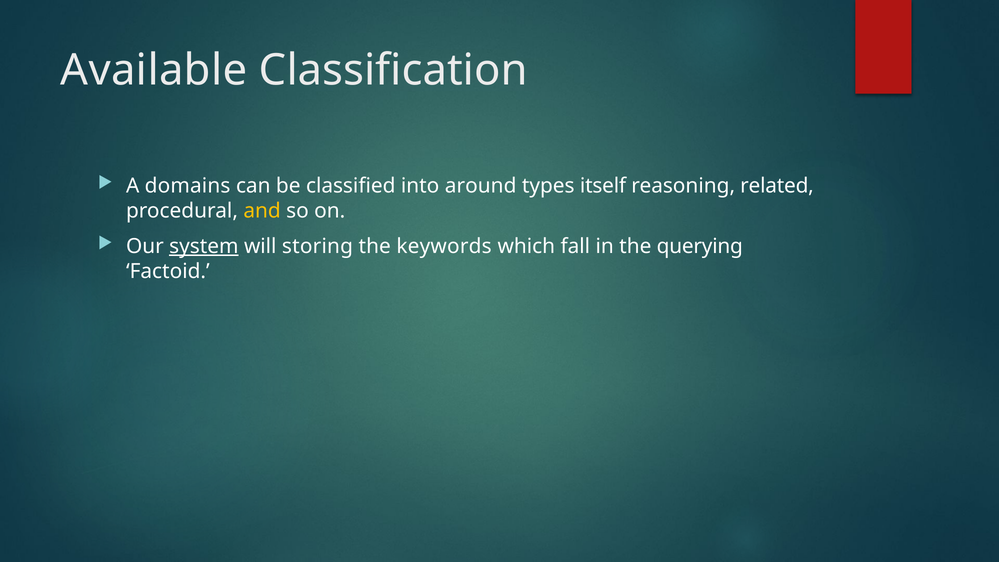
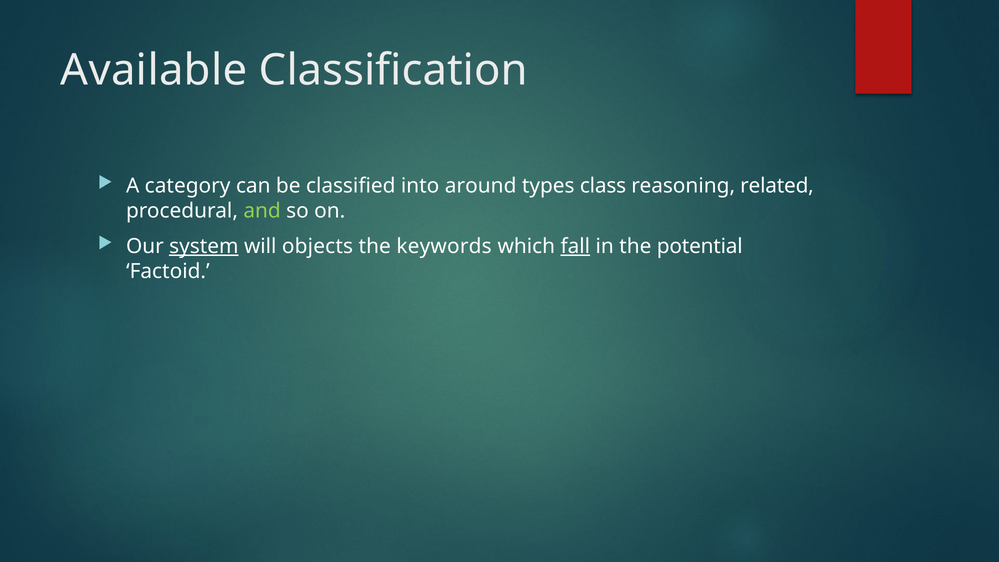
domains: domains -> category (188, 186)
itself: itself -> class (603, 186)
and colour: yellow -> light green (262, 211)
storing: storing -> objects (318, 246)
fall underline: none -> present (575, 246)
querying: querying -> potential (700, 246)
